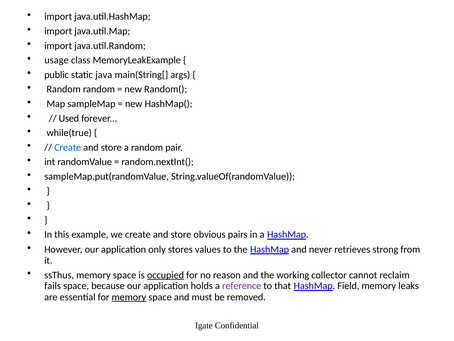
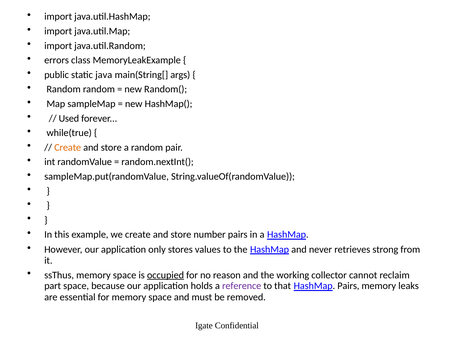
usage: usage -> errors (57, 60)
Create colour: blue -> orange (68, 147)
obvious: obvious -> number (210, 234)
fails: fails -> part (53, 286)
HashMap Field: Field -> Pairs (348, 286)
memory underline: present -> none (129, 297)
